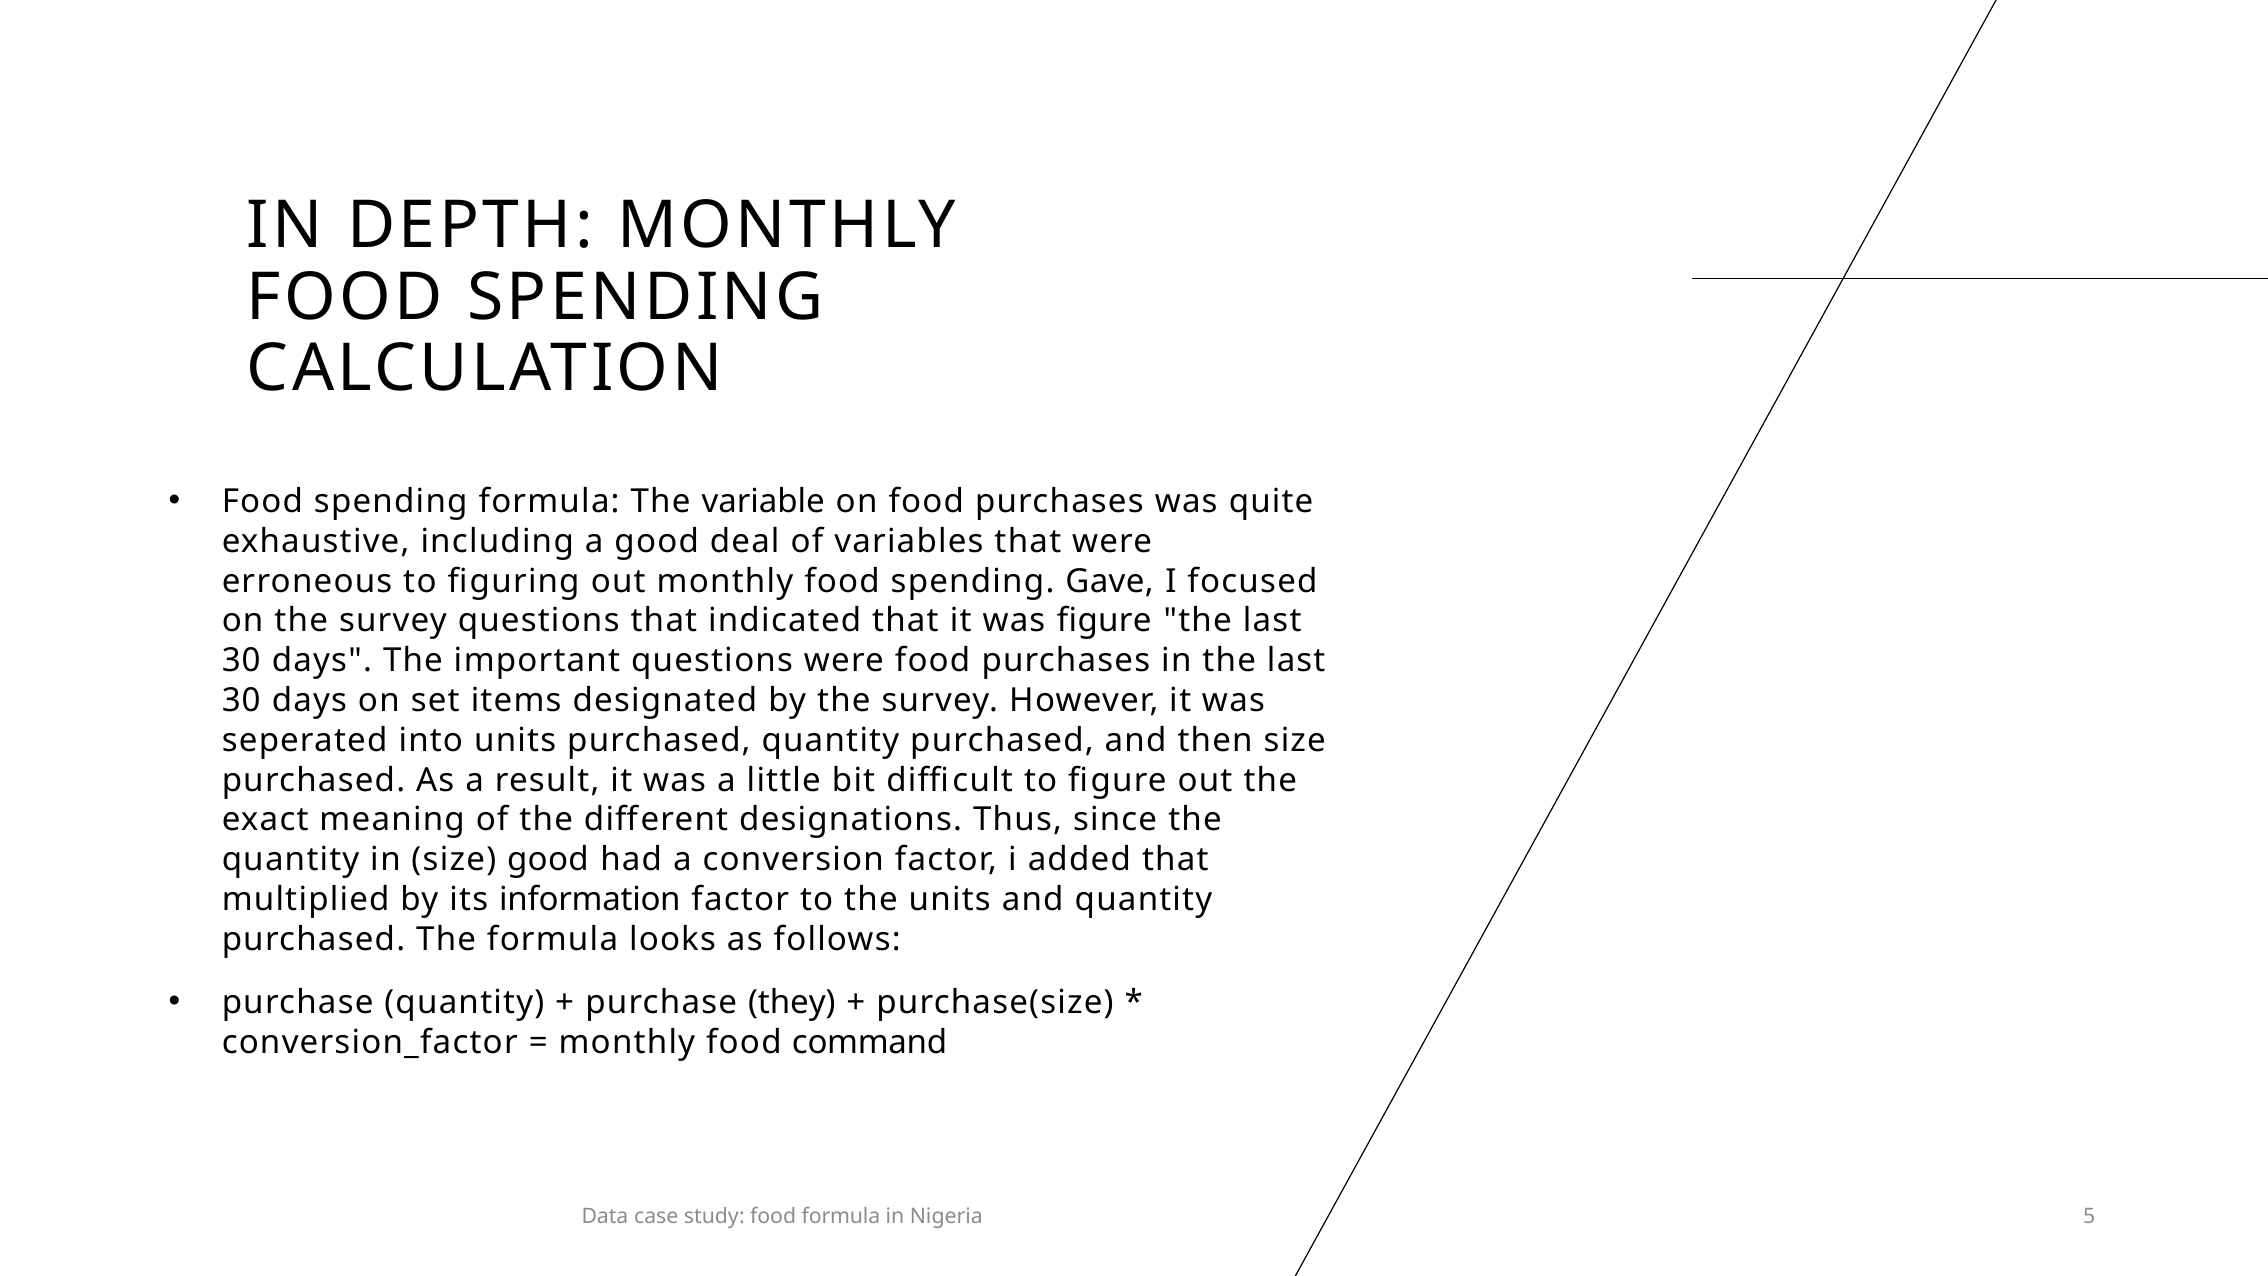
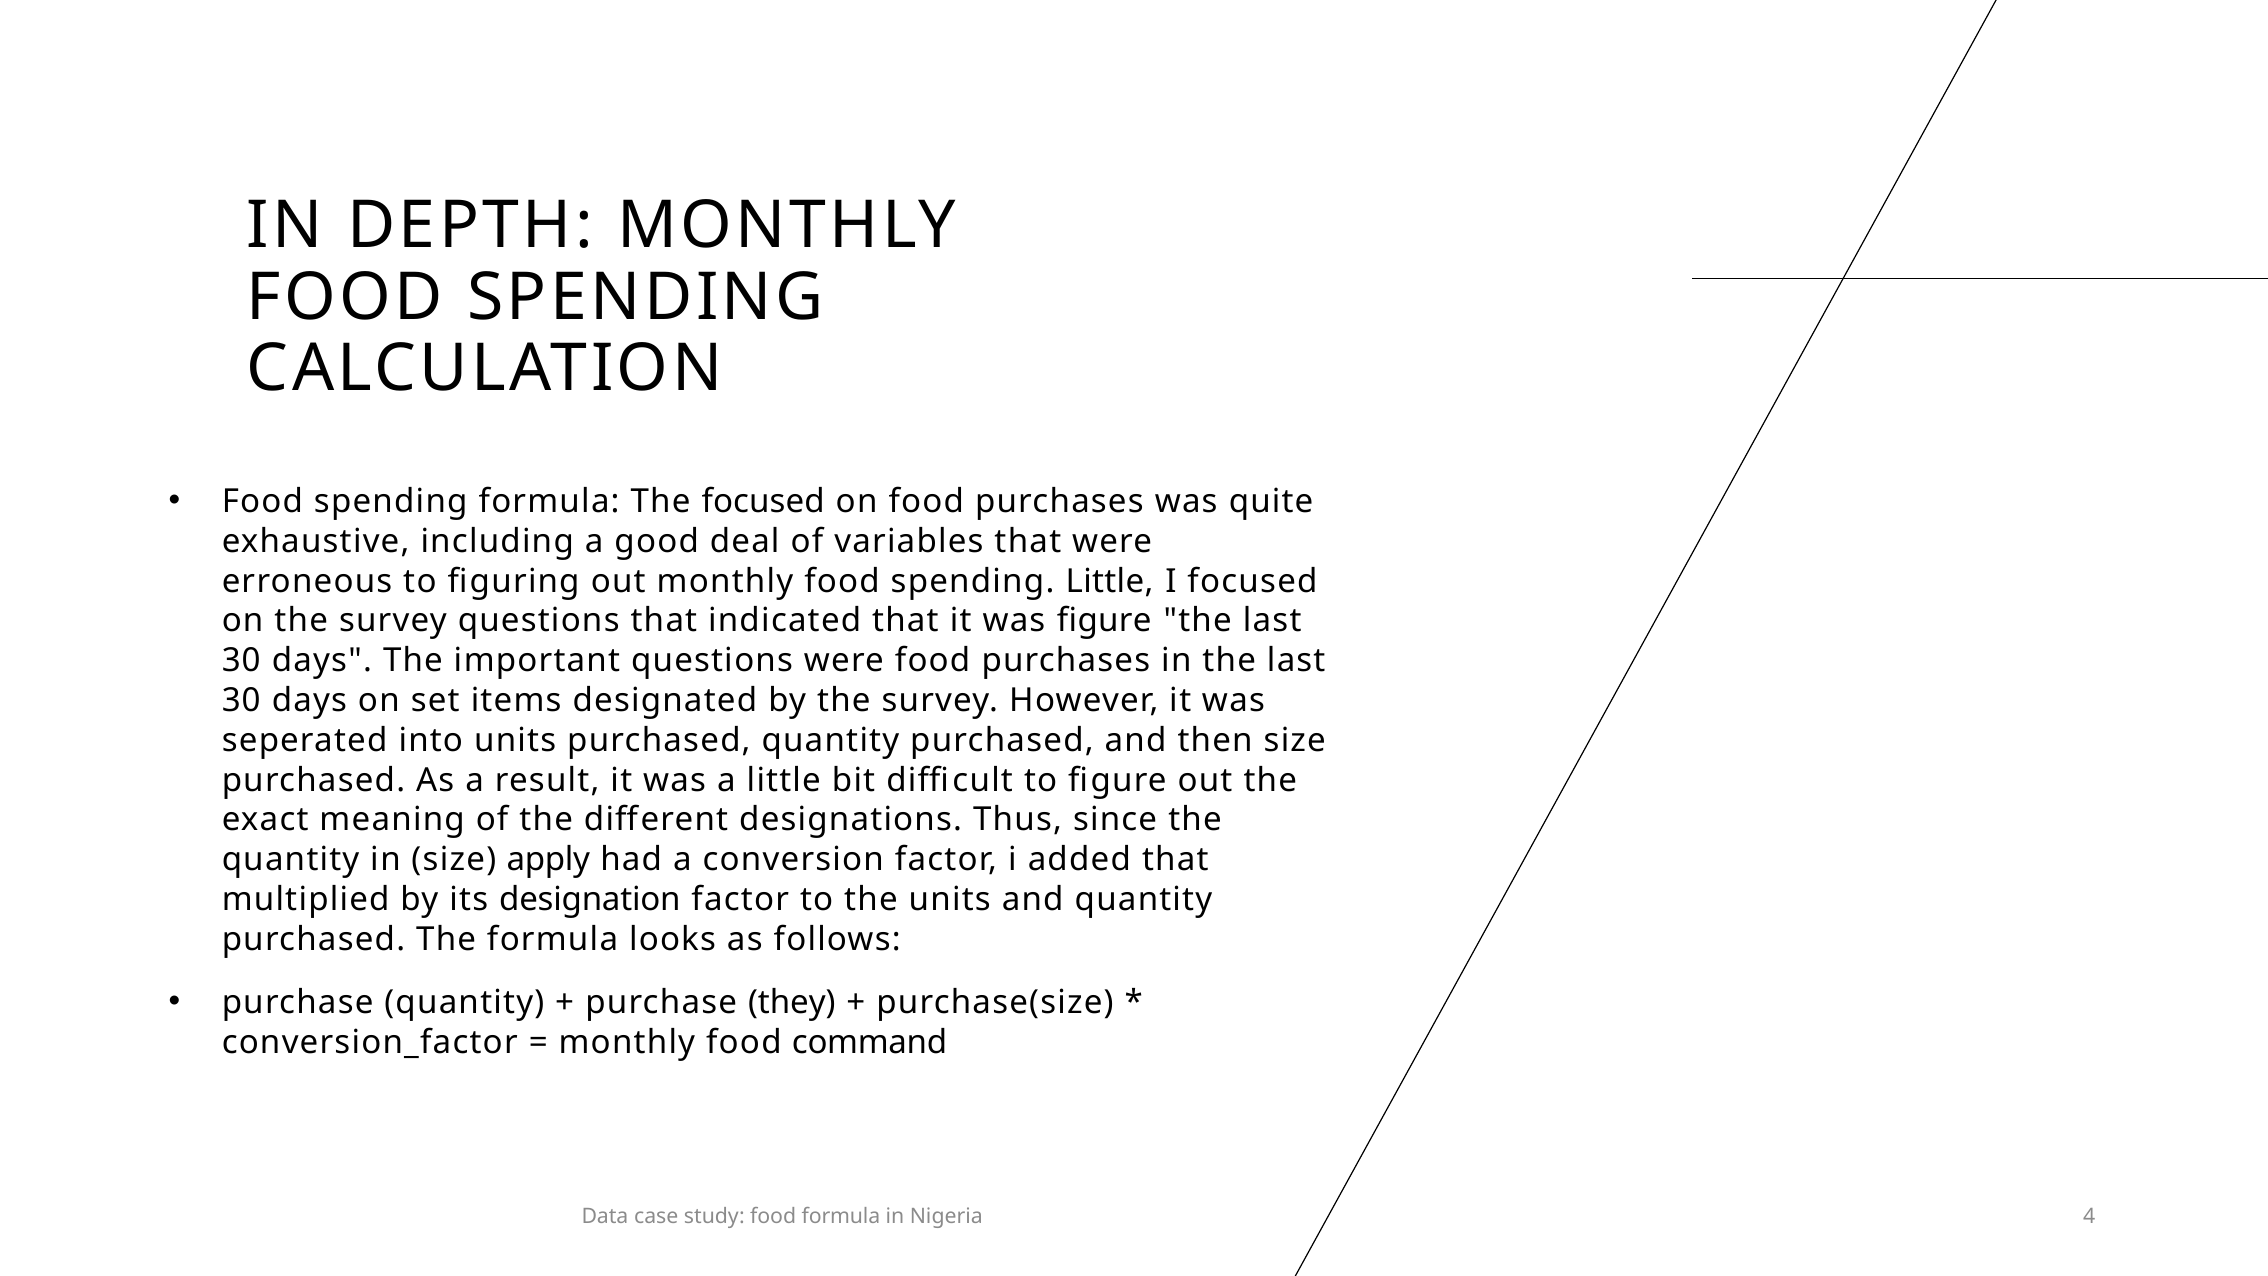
The variable: variable -> focused (763, 502)
spending Gave: Gave -> Little (1110, 581)
size good: good -> apply (548, 860)
information: information -> designation (590, 899)
5: 5 -> 4 (2089, 1216)
